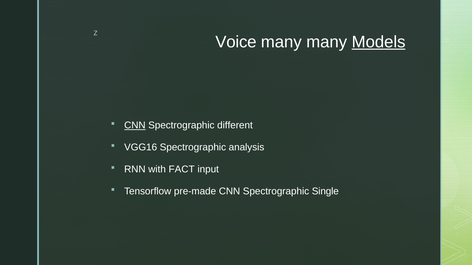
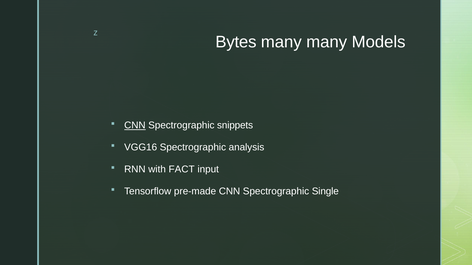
Voice: Voice -> Bytes (236, 42)
Models underline: present -> none (379, 42)
different: different -> snippets (235, 126)
